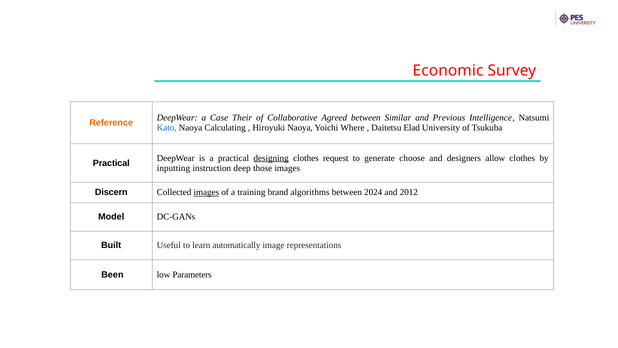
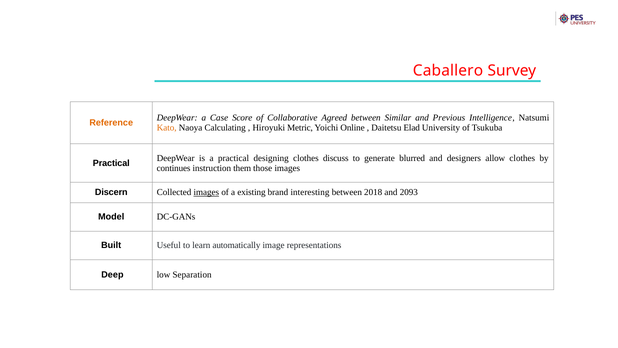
Economic: Economic -> Caballero (448, 71)
Their: Their -> Score (242, 118)
Kato colour: blue -> orange (167, 128)
Hiroyuki Naoya: Naoya -> Metric (300, 128)
Where: Where -> Online (353, 128)
designing underline: present -> none (271, 158)
request: request -> discuss (336, 158)
choose: choose -> blurred (412, 158)
inputting: inputting -> continues (174, 168)
deep: deep -> them (242, 168)
training: training -> existing (251, 192)
algorithms: algorithms -> interesting (310, 192)
2024: 2024 -> 2018 (373, 192)
2012: 2012 -> 2093 (409, 192)
Been: Been -> Deep (112, 274)
Parameters: Parameters -> Separation (192, 274)
